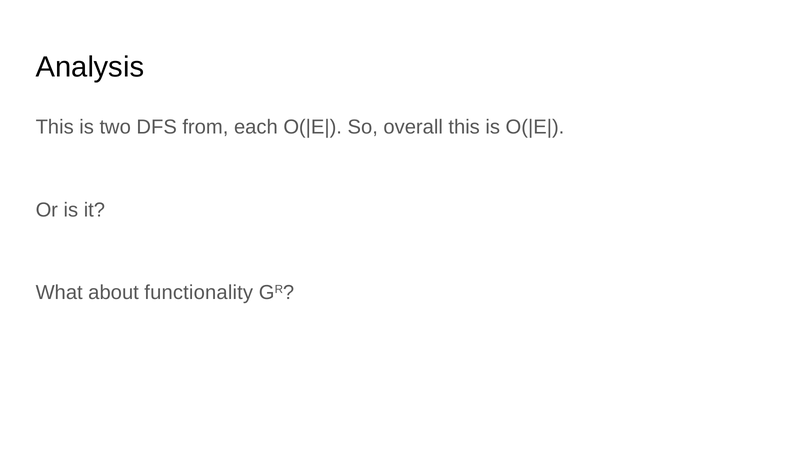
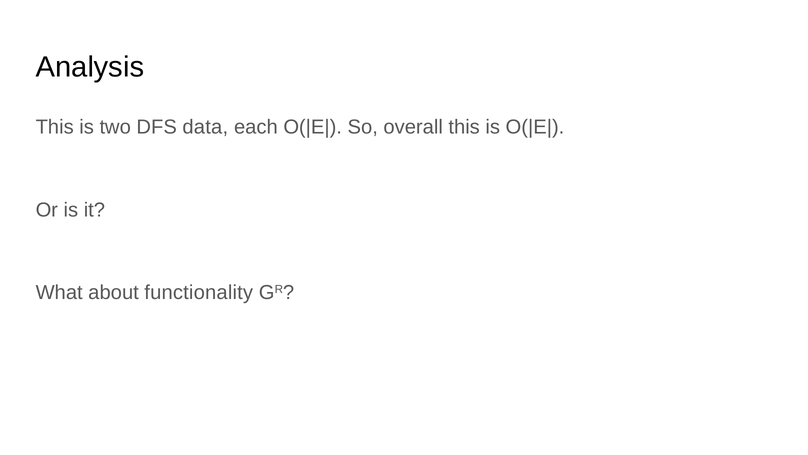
from: from -> data (205, 127)
